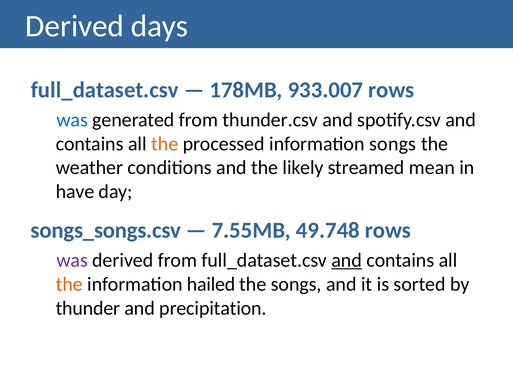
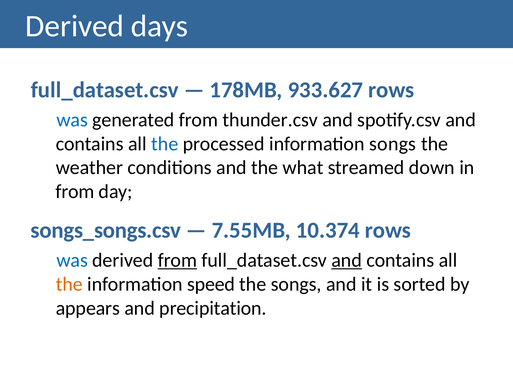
933.007: 933.007 -> 933.627 (325, 90)
the colour: orange -> blue (165, 144)
likely: likely -> what (303, 168)
mean: mean -> down (432, 168)
have: have -> from (75, 192)
49.748: 49.748 -> 10.374 (328, 230)
was colour: purple -> blue (72, 260)
from underline: none -> present (177, 260)
hailed: hailed -> speed (211, 284)
thunder: thunder -> appears (88, 308)
